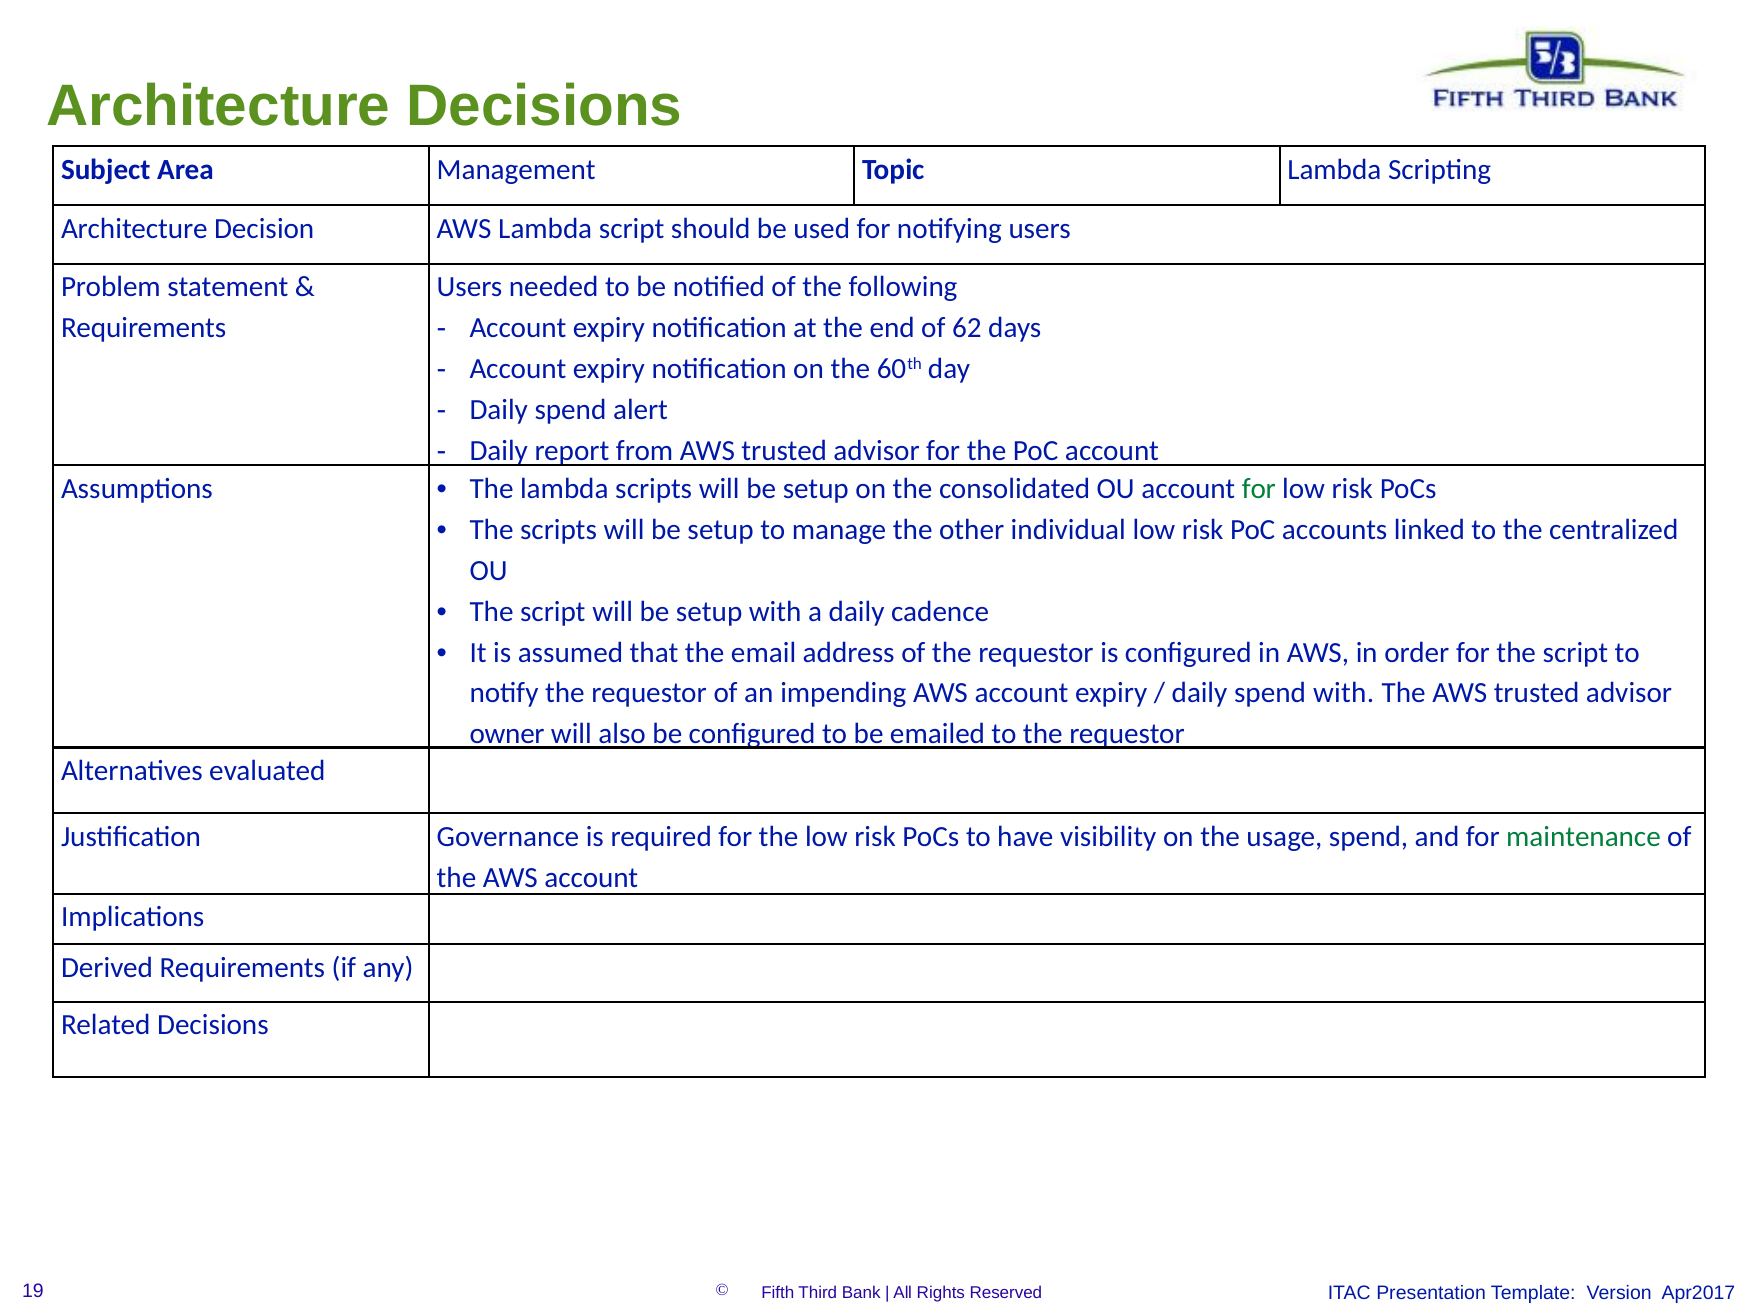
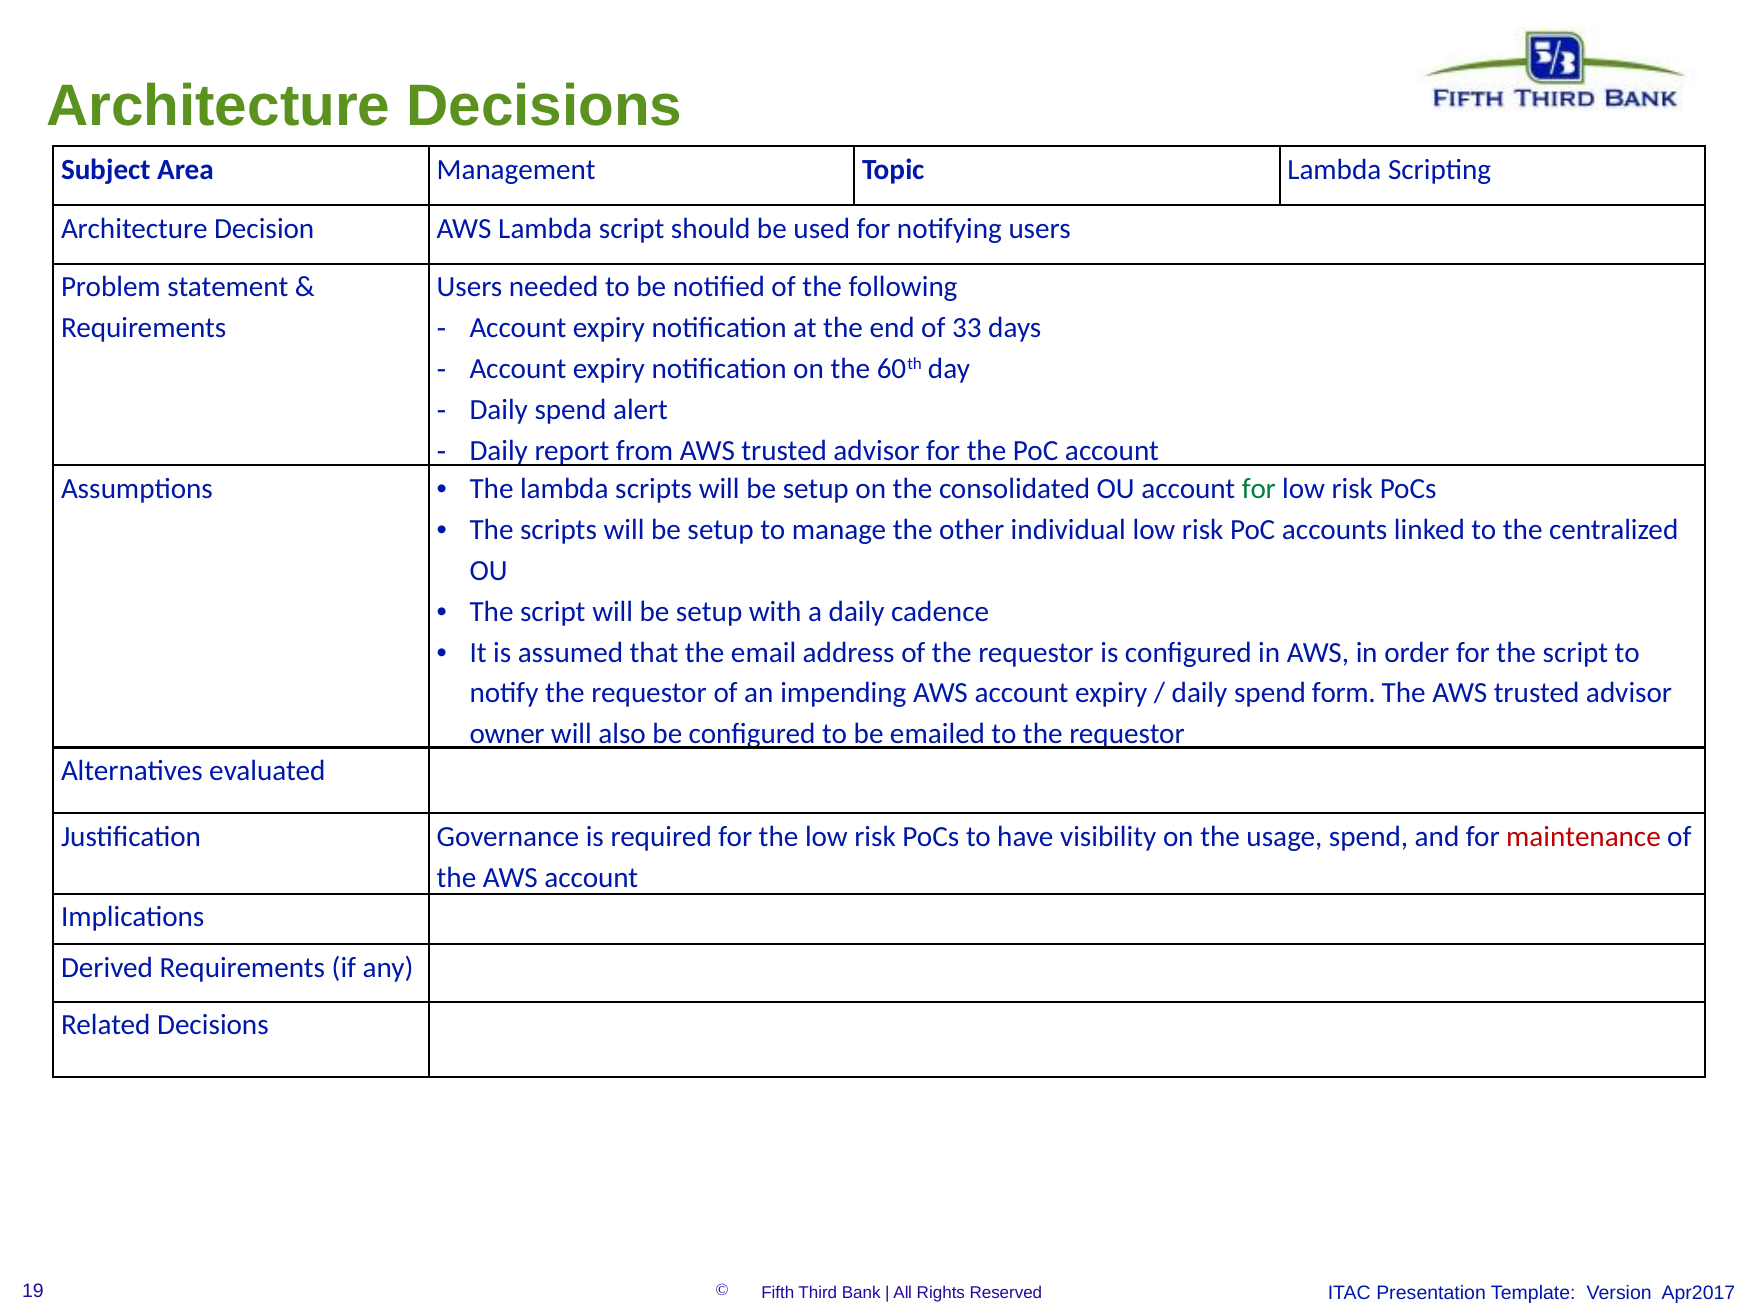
62: 62 -> 33 (967, 328)
spend with: with -> form (1344, 693)
maintenance colour: green -> red (1583, 836)
